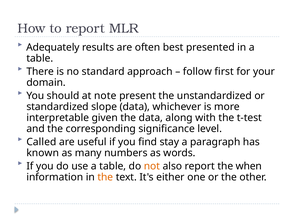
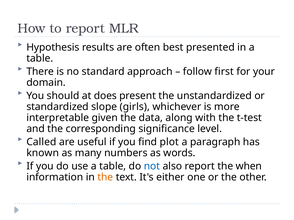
Adequately: Adequately -> Hypothesis (53, 47)
note: note -> does (105, 96)
slope data: data -> girls (135, 107)
stay: stay -> plot (169, 142)
not colour: orange -> blue (152, 166)
